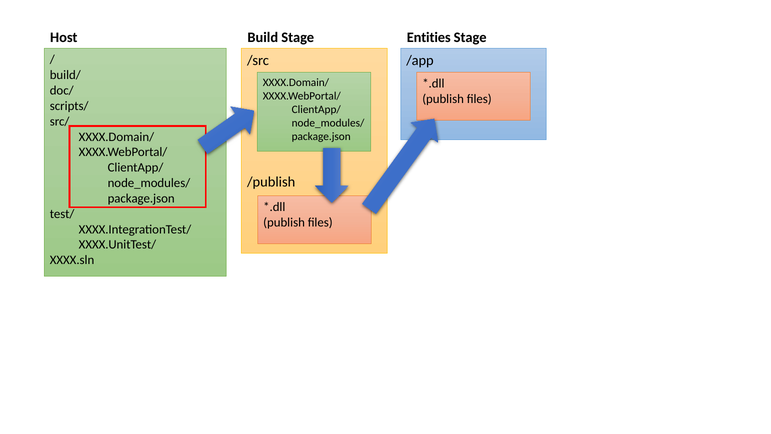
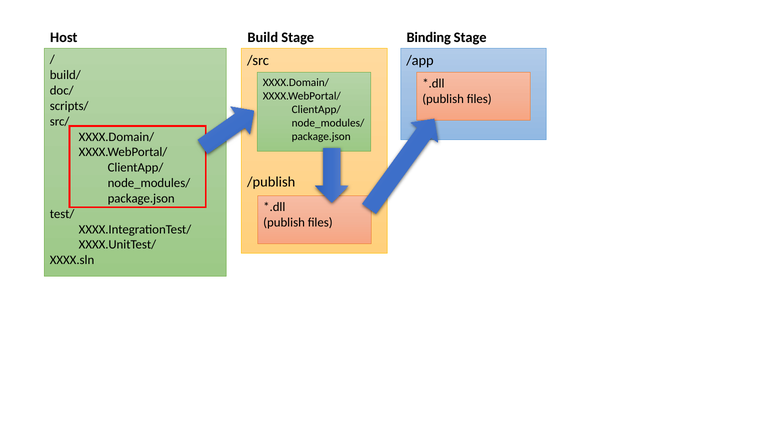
Entities: Entities -> Binding (429, 37)
